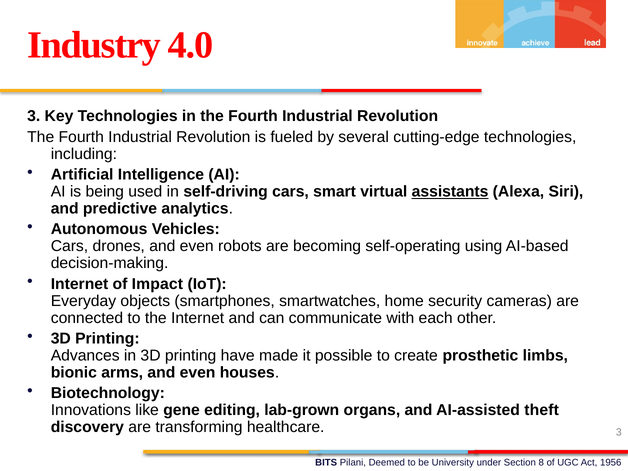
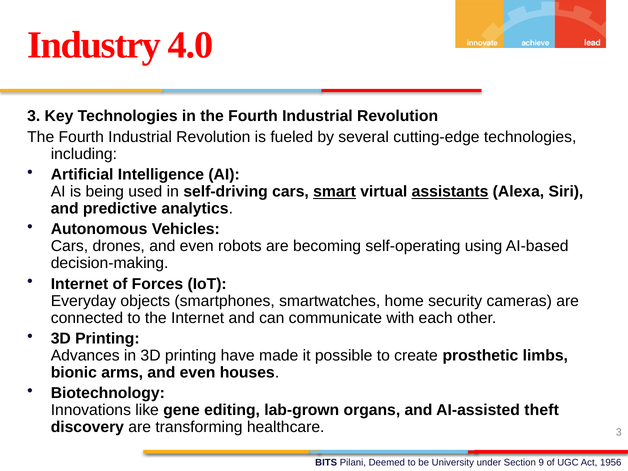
smart underline: none -> present (335, 192)
Impact: Impact -> Forces (157, 284)
8: 8 -> 9 (541, 463)
